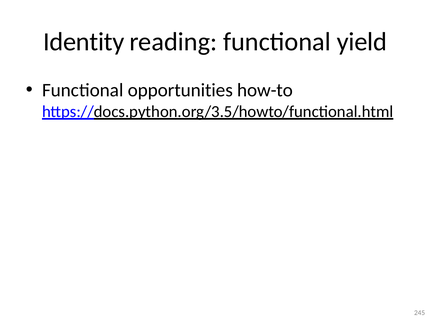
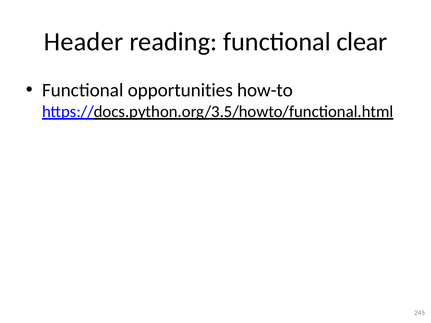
Identity: Identity -> Header (83, 42)
yield: yield -> clear (362, 42)
